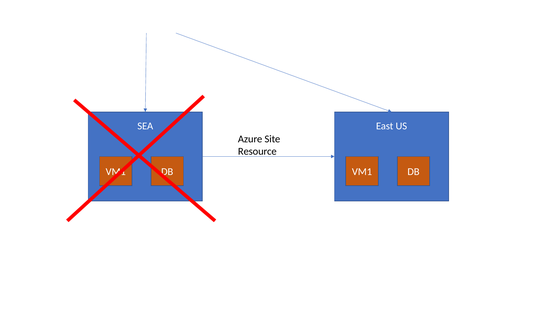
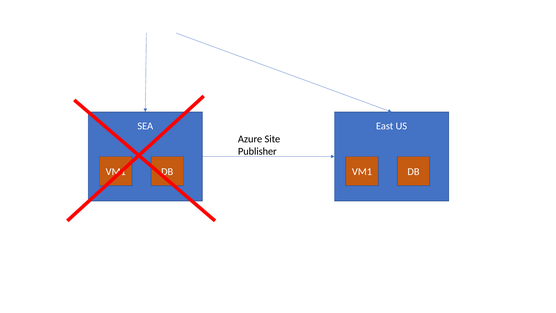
Resource: Resource -> Publisher (257, 151)
